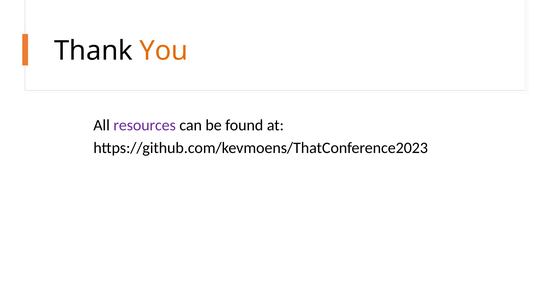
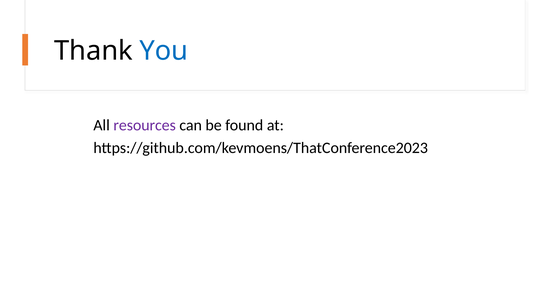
You colour: orange -> blue (164, 51)
